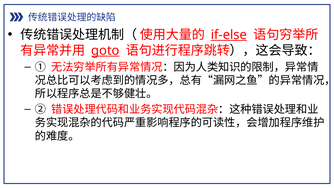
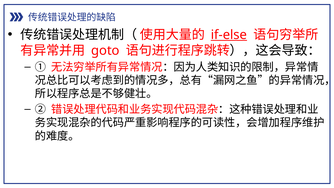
goto underline: present -> none (105, 50)
